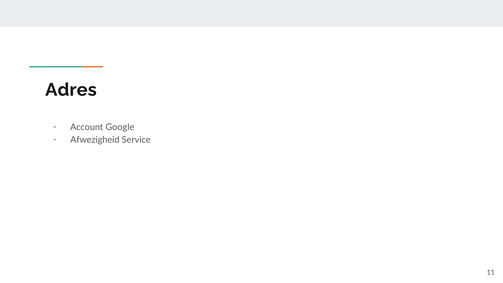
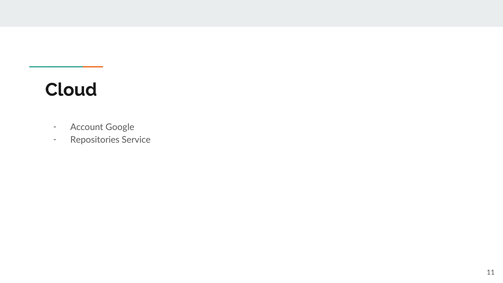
Adres: Adres -> Cloud (71, 90)
Afwezigheid: Afwezigheid -> Repositories (95, 140)
